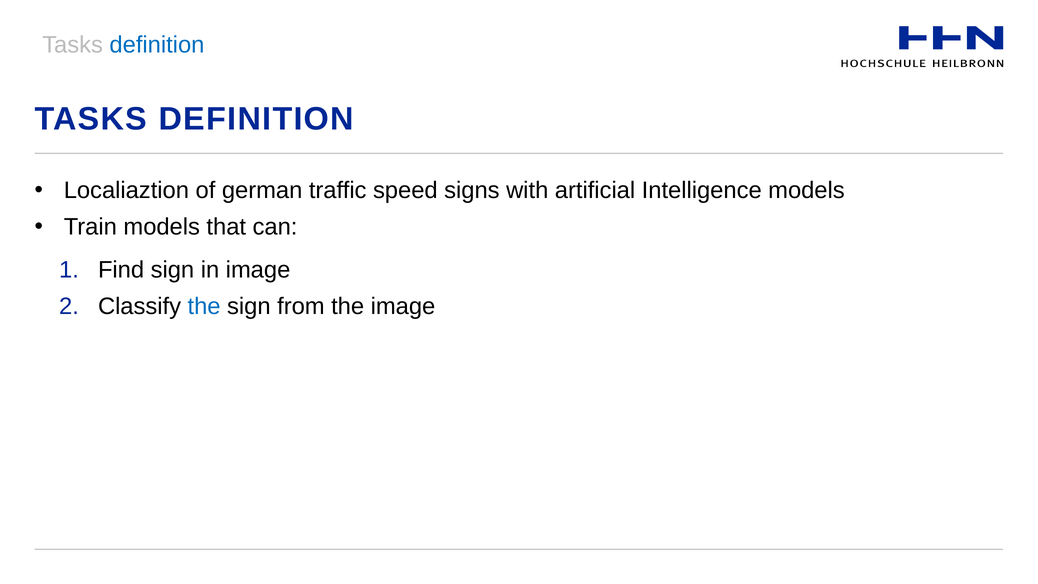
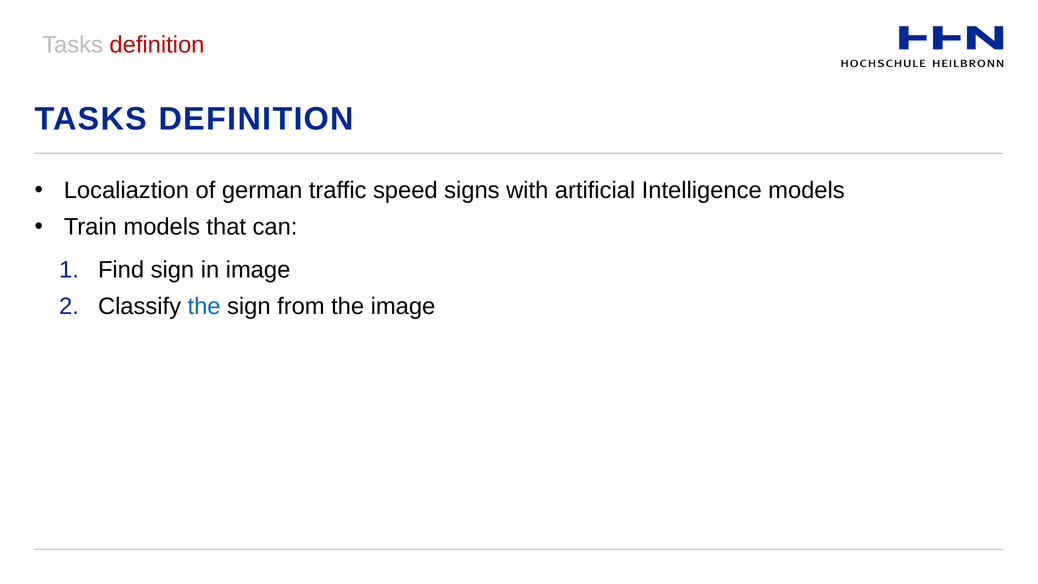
definition colour: blue -> red (157, 45)
